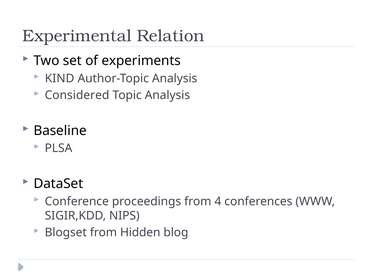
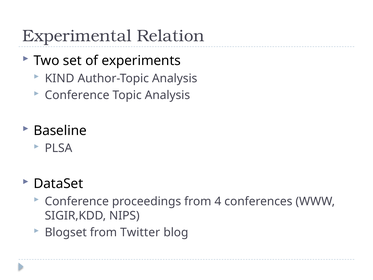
Considered: Considered -> Conference (77, 95)
Hidden: Hidden -> Twitter (140, 232)
